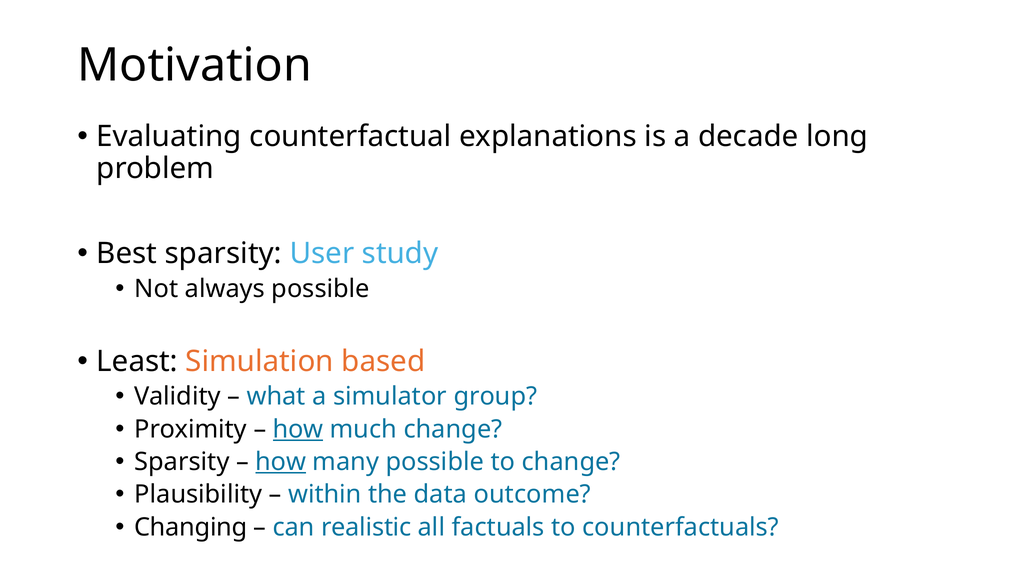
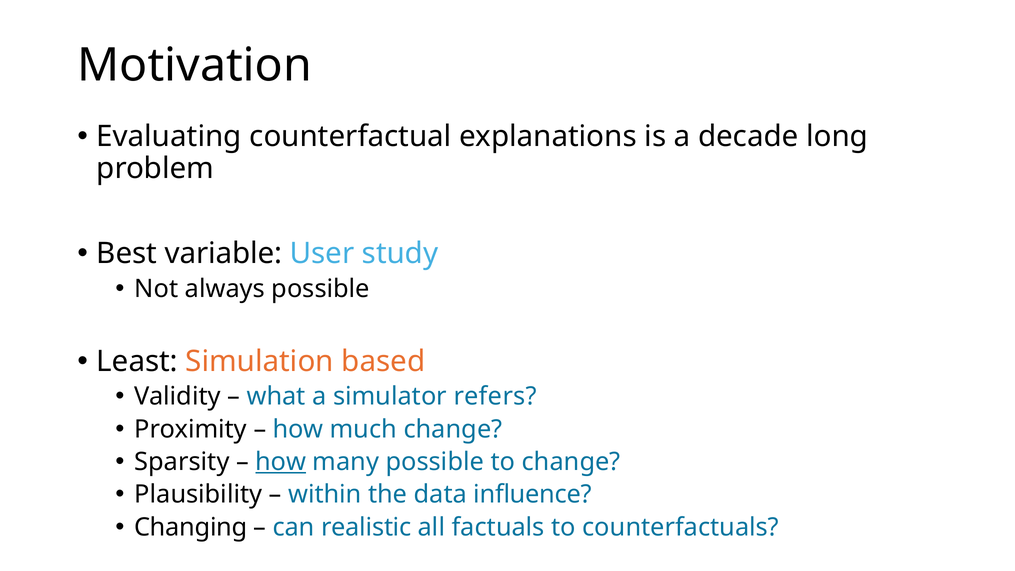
Best sparsity: sparsity -> variable (223, 254)
group: group -> refers (495, 397)
how underline: present -> none (298, 429)
outcome: outcome -> influence (533, 495)
